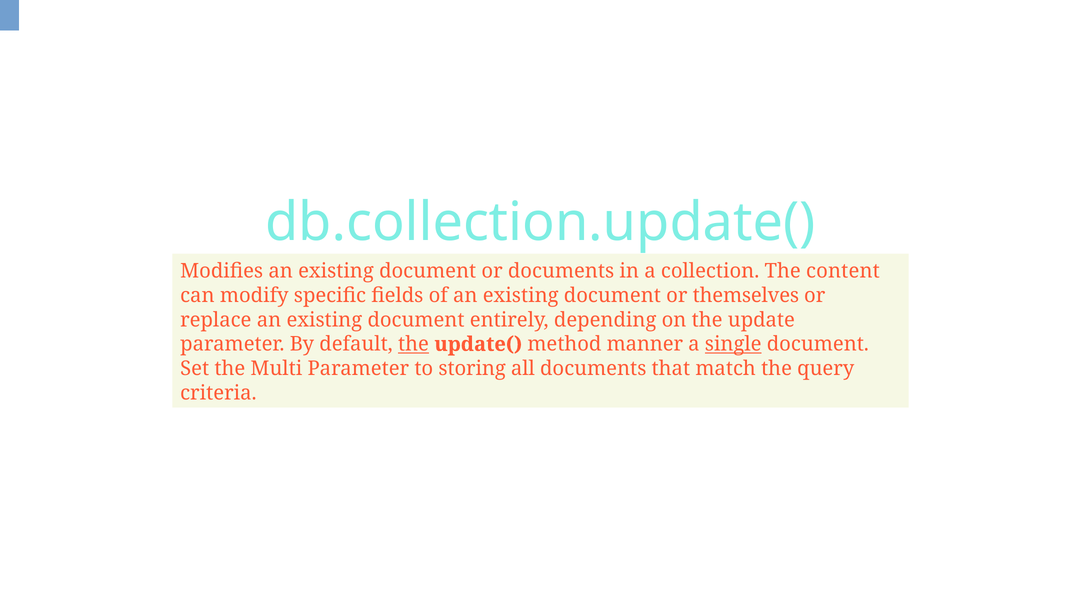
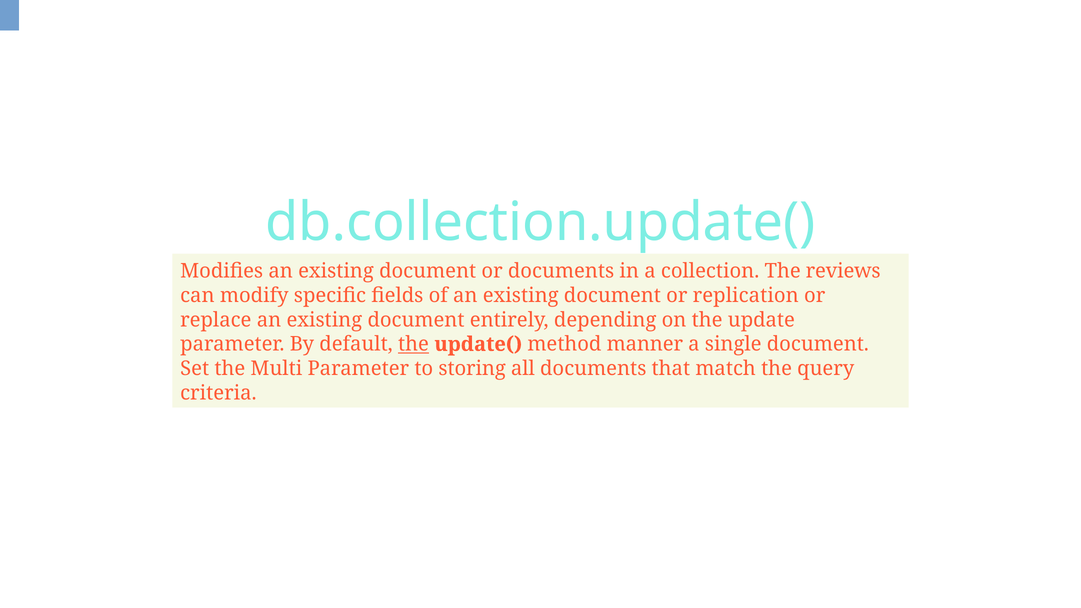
content: content -> reviews (843, 271)
themselves: themselves -> replication (746, 296)
single underline: present -> none (733, 344)
